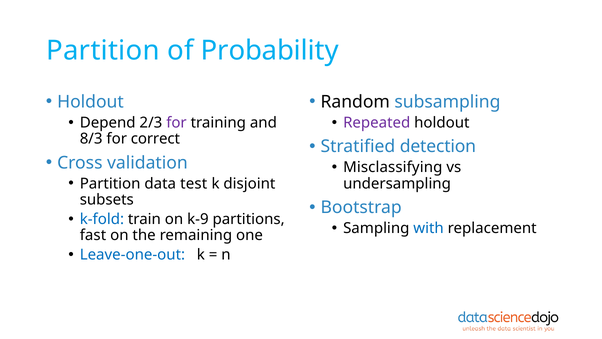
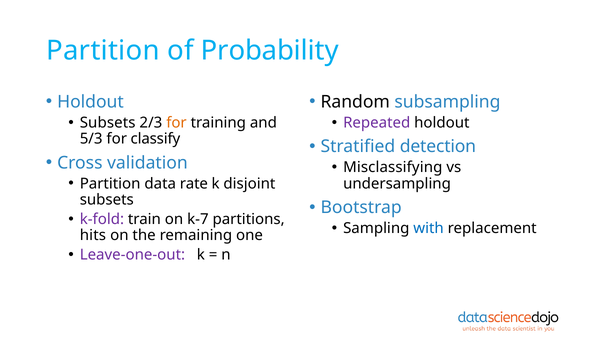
Depend: Depend -> Subsets (108, 122)
for colour: purple -> orange (176, 122)
8/3: 8/3 -> 5/3 (91, 139)
correct: correct -> classify (155, 139)
test: test -> rate (194, 183)
k-fold colour: blue -> purple (102, 219)
k-9: k-9 -> k-7 (198, 219)
fast: fast -> hits (93, 235)
Leave-one-out colour: blue -> purple (132, 255)
